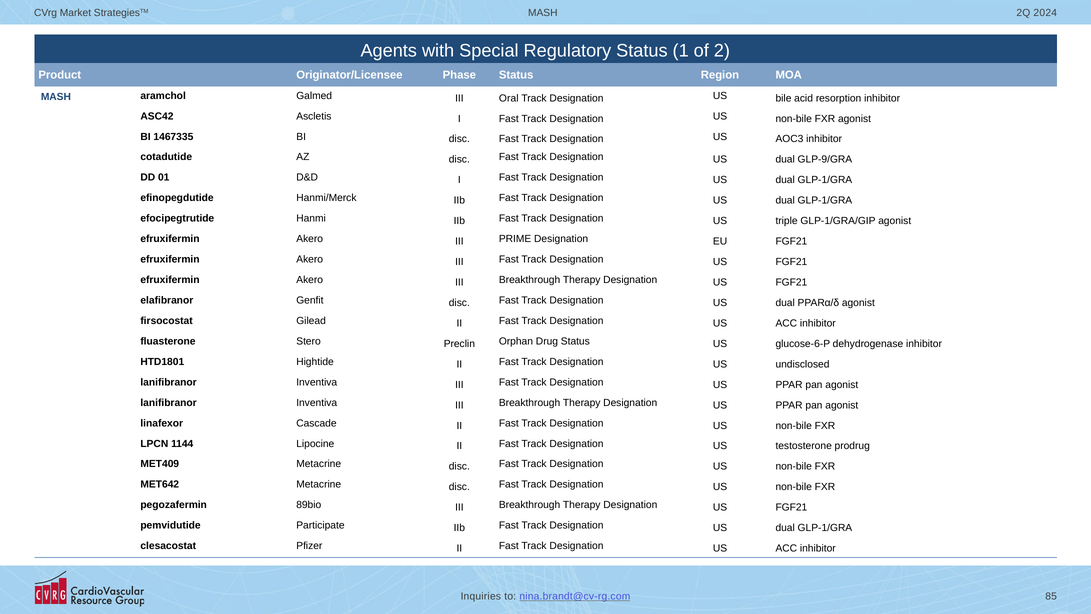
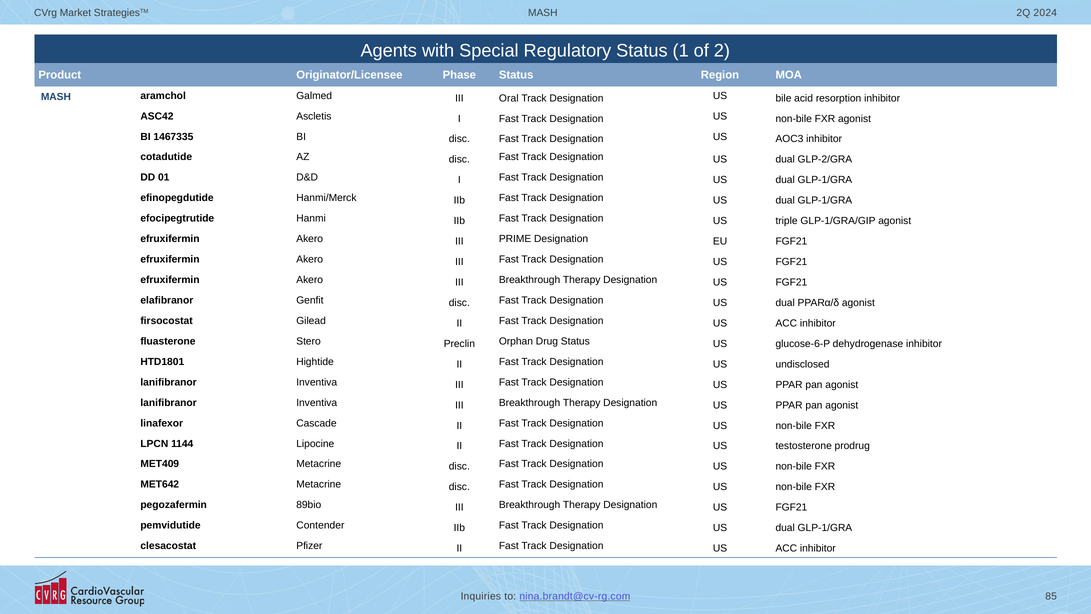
GLP-9/GRA: GLP-9/GRA -> GLP-2/GRA (825, 159)
Participate: Participate -> Contender (320, 525)
